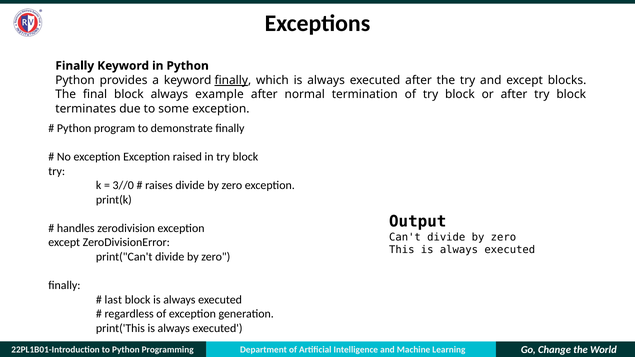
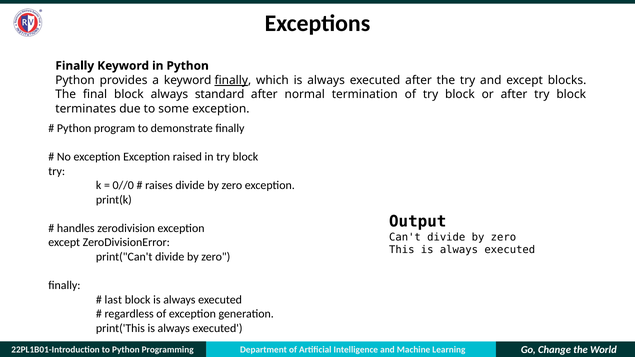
example: example -> standard (220, 94)
3//0: 3//0 -> 0//0 (123, 186)
